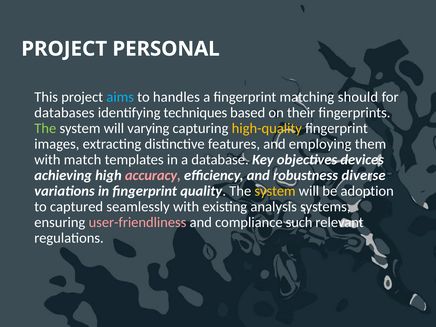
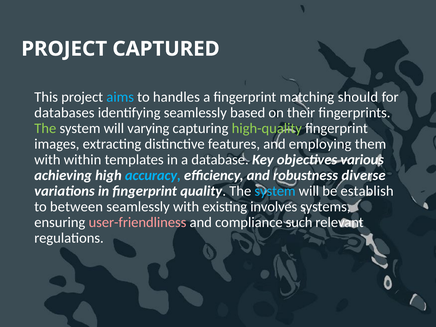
PERSONAL: PERSONAL -> CAPTURED (166, 49)
identifying techniques: techniques -> seamlessly (195, 113)
high-quality colour: yellow -> light green (267, 128)
match: match -> within (83, 160)
devices: devices -> various (362, 160)
accuracy colour: pink -> light blue (153, 175)
system colour: yellow -> light blue (275, 191)
adoption: adoption -> establish (367, 191)
captured: captured -> between (76, 207)
analysis: analysis -> involves (274, 207)
